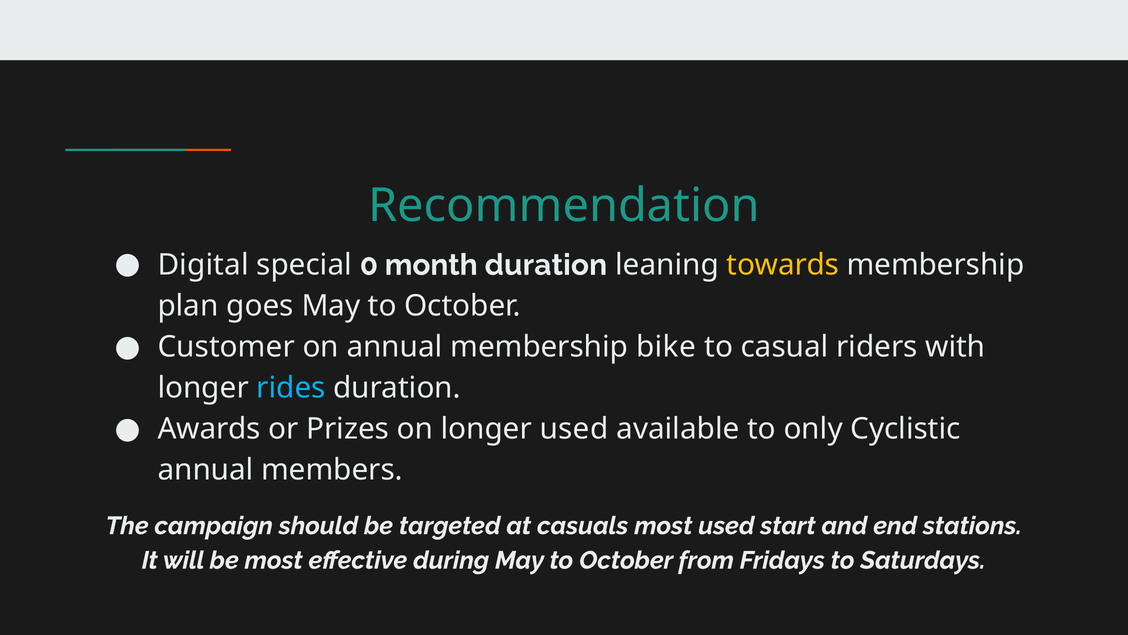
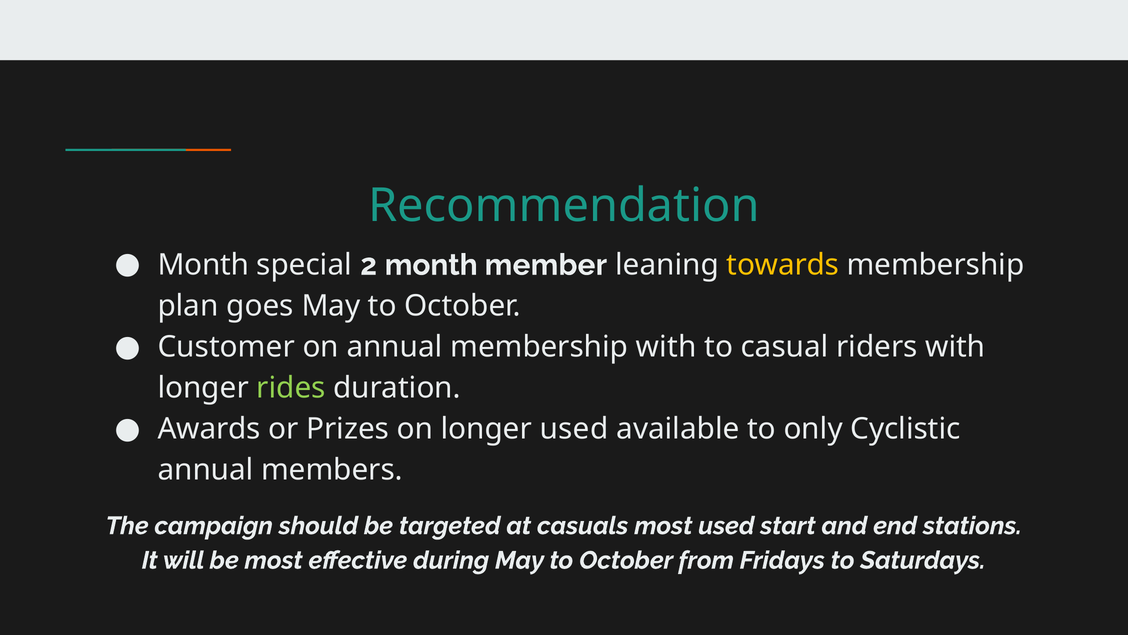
Digital: Digital -> Month (203, 265)
0: 0 -> 2 (369, 265)
month duration: duration -> member (546, 265)
membership bike: bike -> with (666, 347)
rides colour: light blue -> light green (291, 388)
